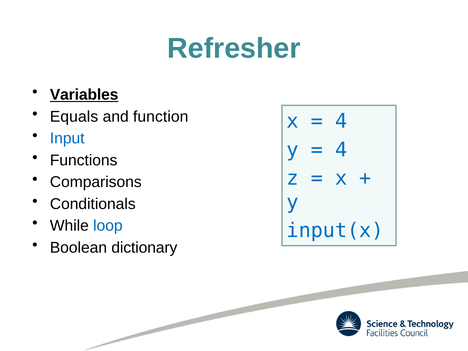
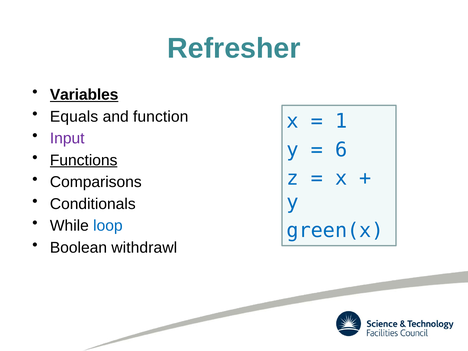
4: 4 -> 1 (341, 121)
Input colour: blue -> purple (67, 138)
4: 4 -> 6 (341, 150)
Functions underline: none -> present (84, 160)
input(x: input(x -> green(x (335, 231)
dictionary: dictionary -> withdrawl (144, 248)
